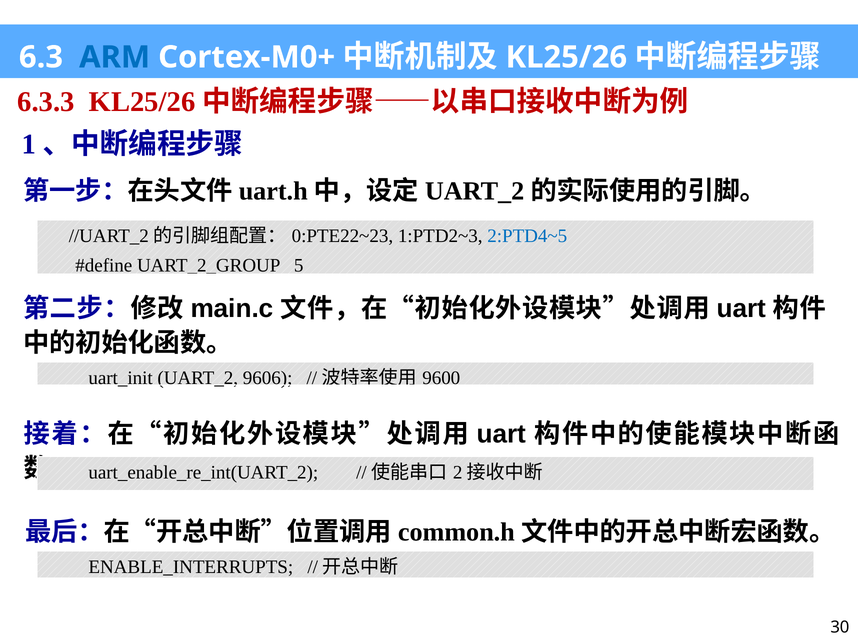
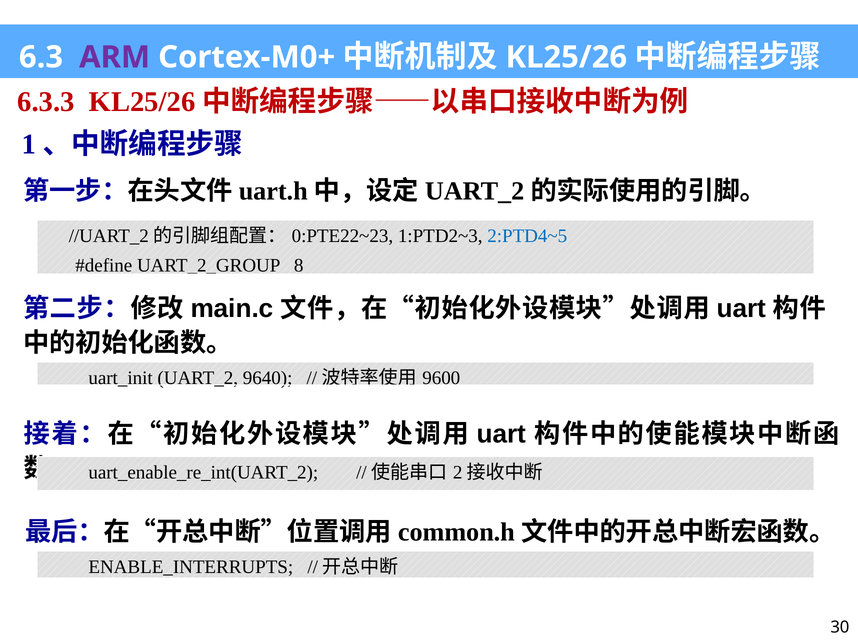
ARM colour: blue -> purple (115, 57)
5: 5 -> 8 (299, 266)
9606: 9606 -> 9640 (268, 378)
